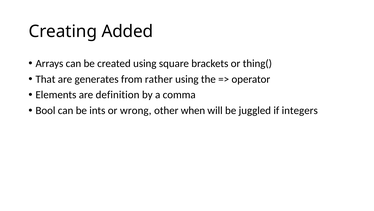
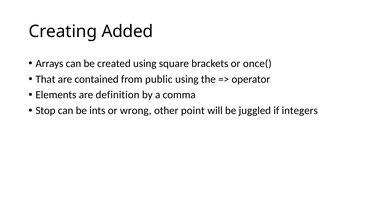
thing(: thing( -> once( (257, 63)
generates: generates -> contained (97, 79)
rather: rather -> public (159, 79)
Bool: Bool -> Stop (45, 110)
when: when -> point (193, 110)
